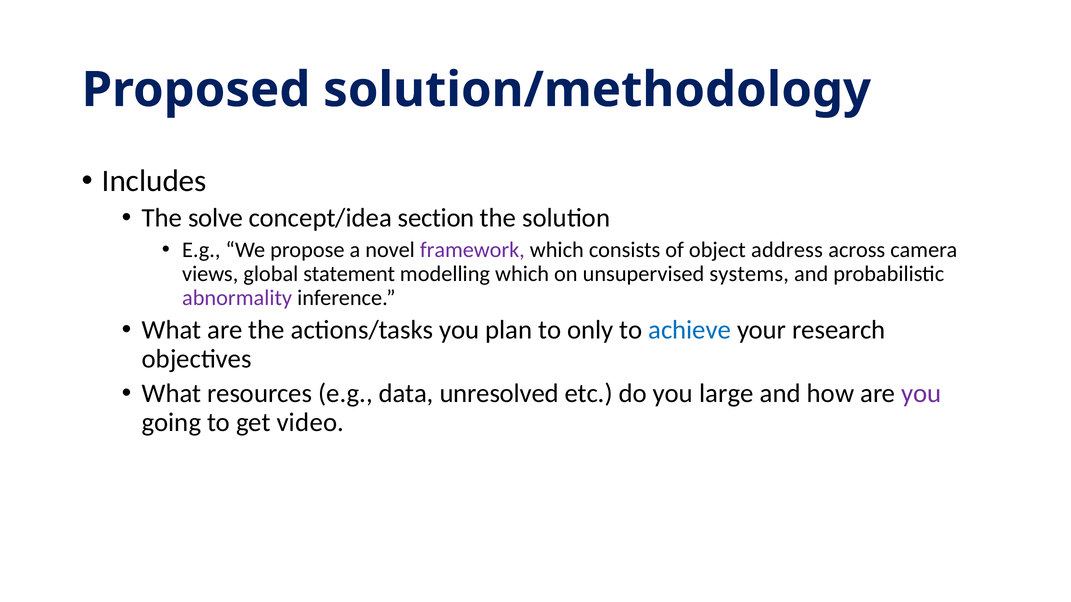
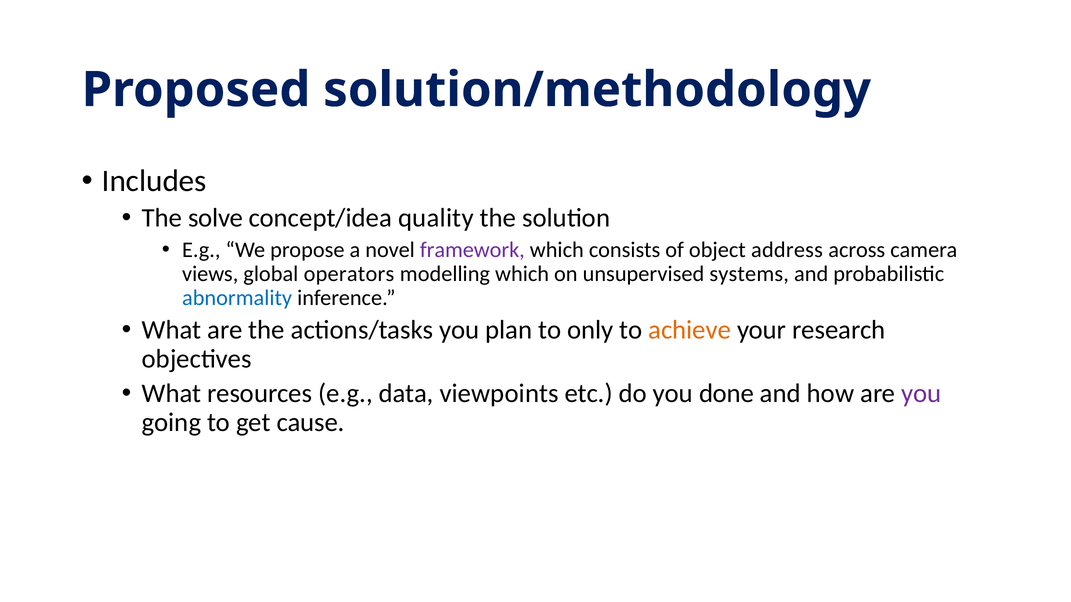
section: section -> quality (436, 218)
statement: statement -> operators (349, 274)
abnormality colour: purple -> blue (237, 298)
achieve colour: blue -> orange (690, 330)
unresolved: unresolved -> viewpoints (499, 394)
large: large -> done (726, 394)
video: video -> cause (311, 423)
